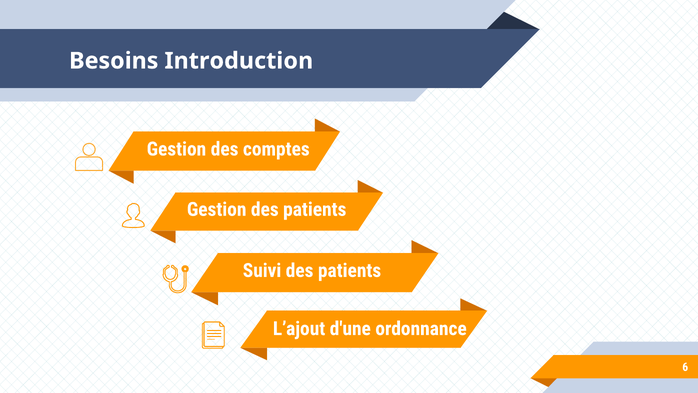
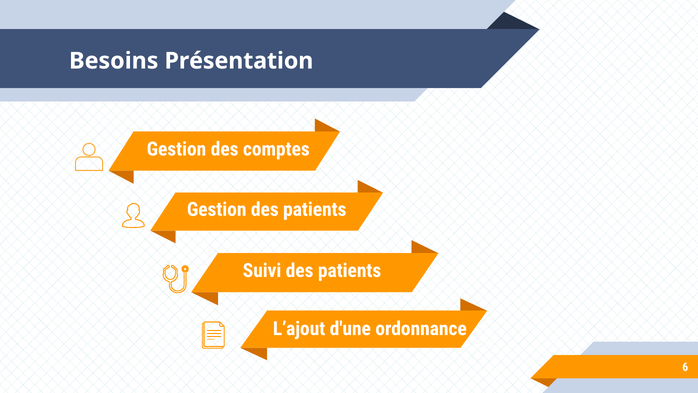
Introduction: Introduction -> Présentation (239, 61)
